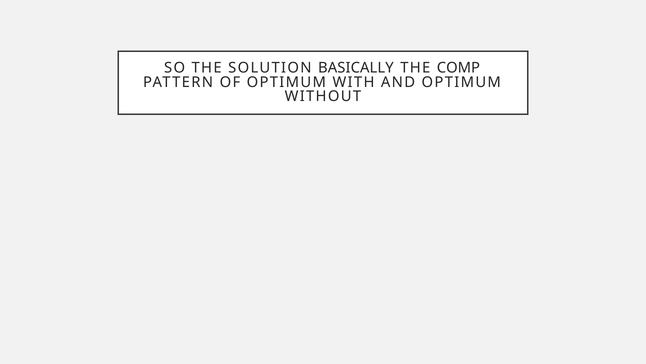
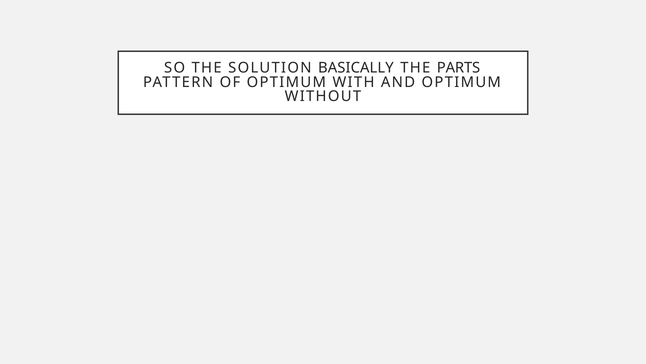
COMP: COMP -> PARTS (459, 68)
